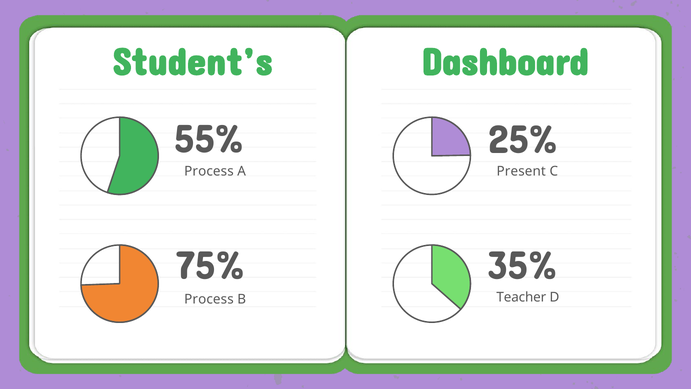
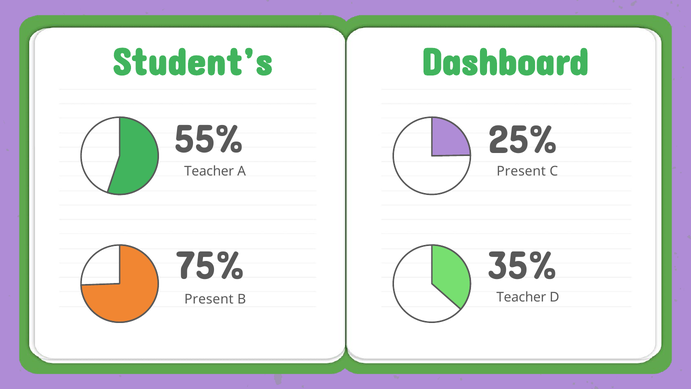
Process: Process -> Teacher (209, 171)
Process: Process -> Present (209, 299)
